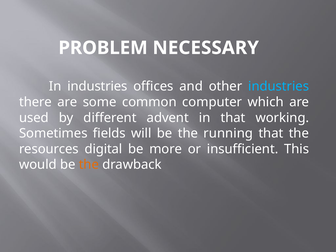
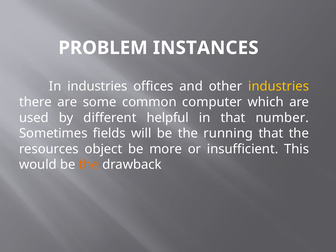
NECESSARY: NECESSARY -> INSTANCES (206, 48)
industries colour: light blue -> yellow (279, 86)
advent: advent -> helpful (168, 118)
working: working -> number (282, 118)
digital: digital -> object (103, 149)
